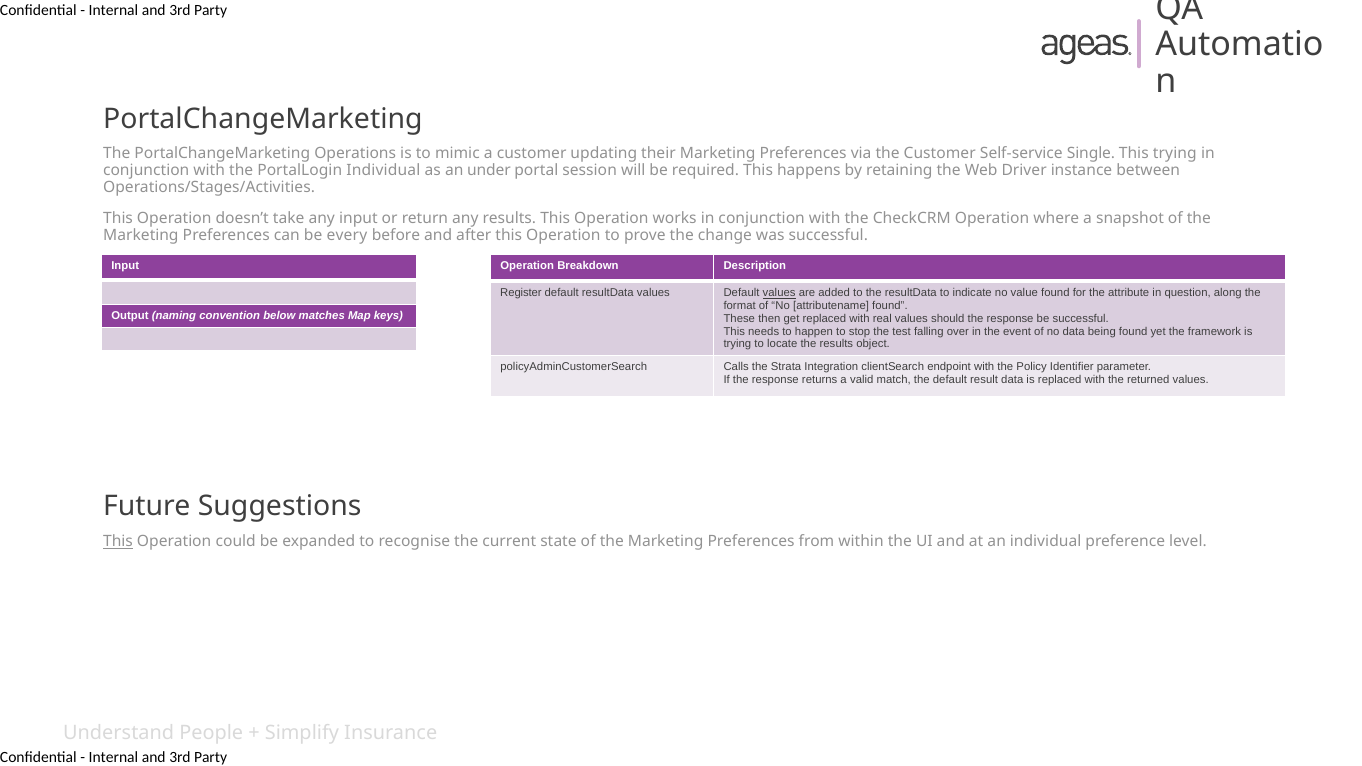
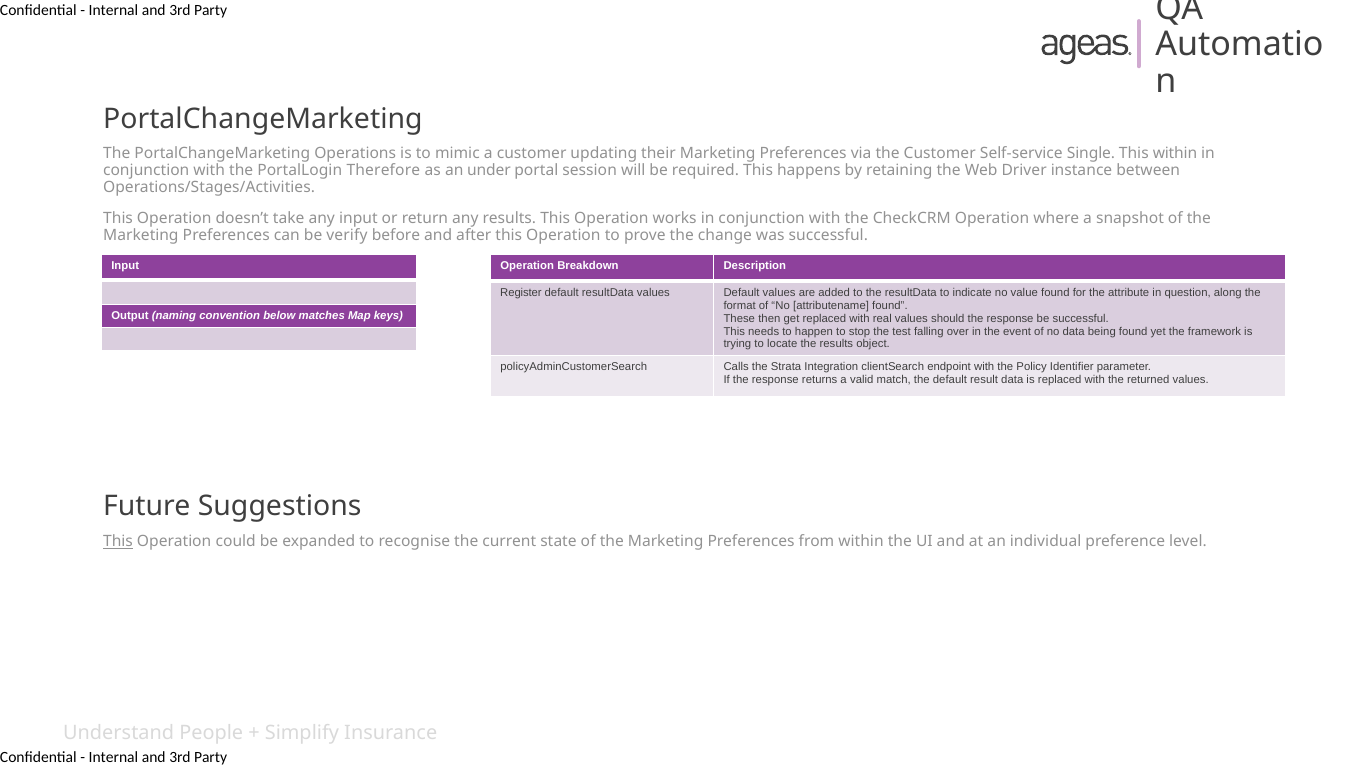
This trying: trying -> within (1175, 154)
PortalLogin Individual: Individual -> Therefore (383, 171)
every: every -> verify (347, 235)
values underline: present -> none (779, 293)
